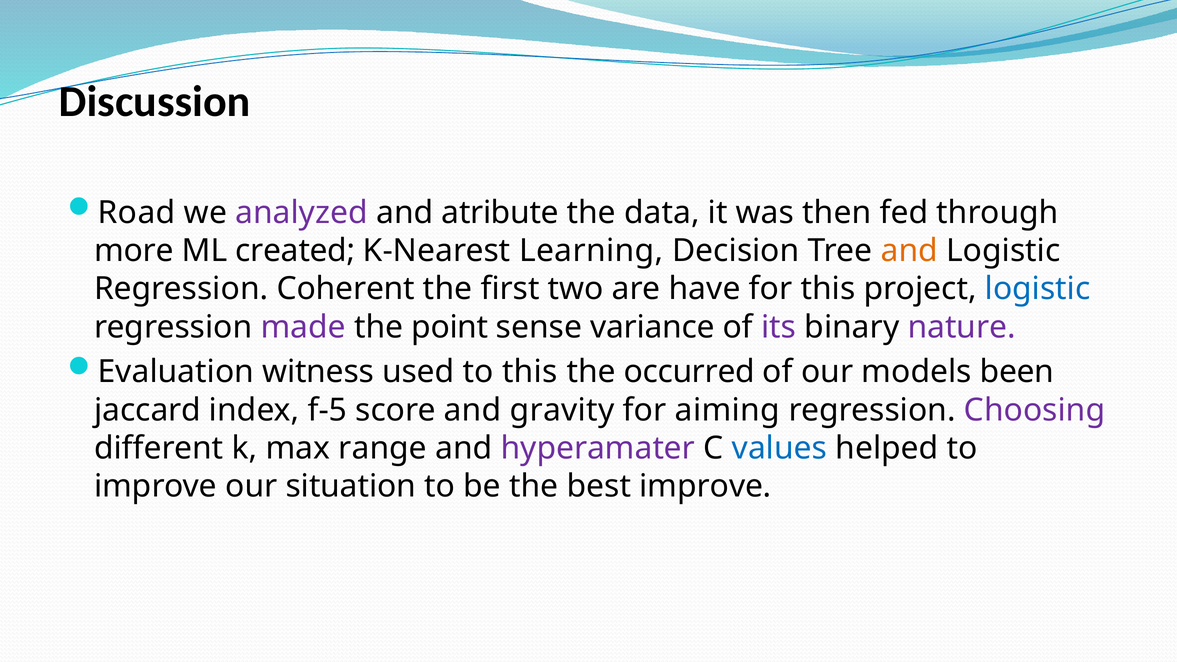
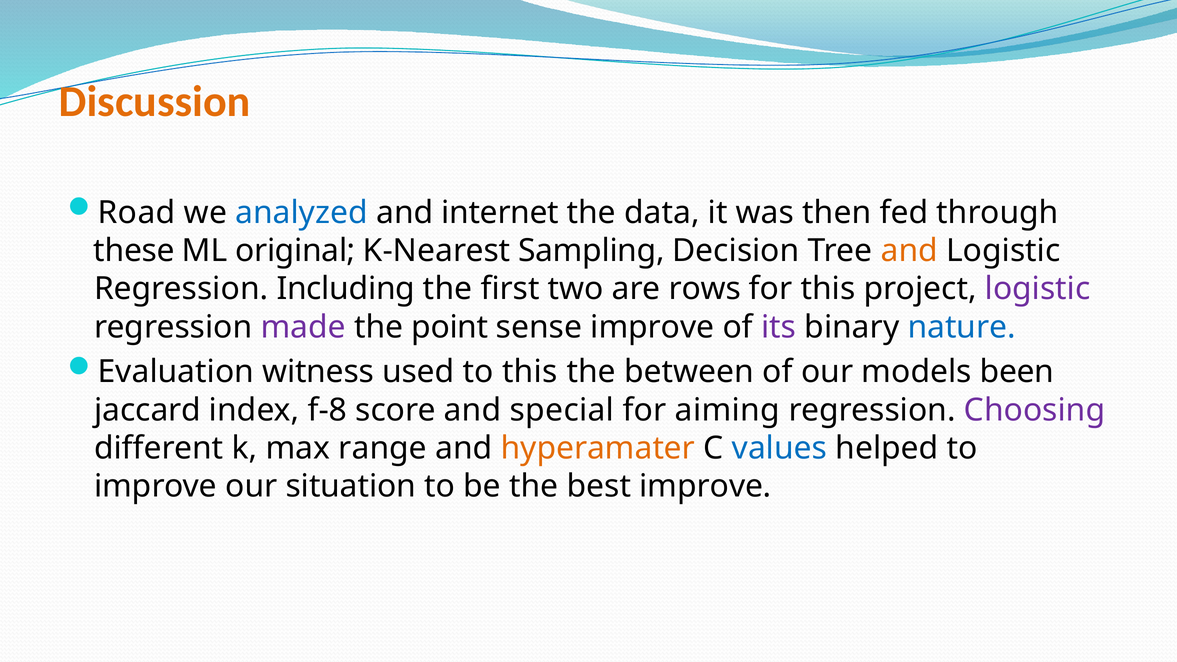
Discussion colour: black -> orange (155, 102)
analyzed colour: purple -> blue (302, 213)
atribute: atribute -> internet (500, 213)
more: more -> these (134, 251)
created: created -> original (295, 251)
Learning: Learning -> Sampling (591, 251)
Coherent: Coherent -> Including (346, 289)
have: have -> rows (705, 289)
logistic colour: blue -> purple (1038, 289)
sense variance: variance -> improve (652, 327)
nature colour: purple -> blue (962, 327)
occurred: occurred -> between (689, 372)
f-5: f-5 -> f-8 (327, 410)
gravity: gravity -> special (562, 410)
hyperamater colour: purple -> orange (598, 448)
